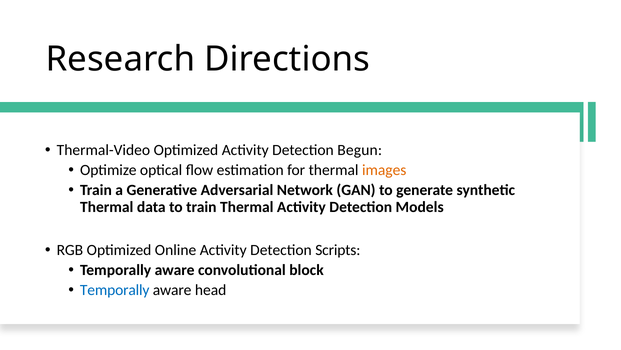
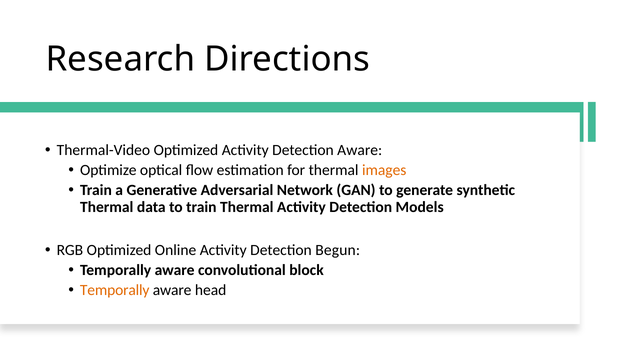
Detection Begun: Begun -> Aware (360, 150)
Scripts: Scripts -> Begun (338, 250)
Temporally colour: blue -> orange (115, 290)
